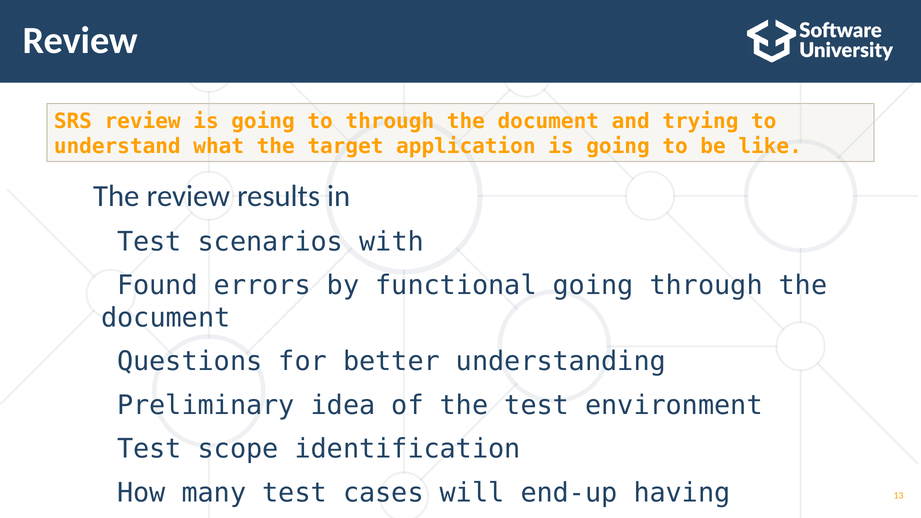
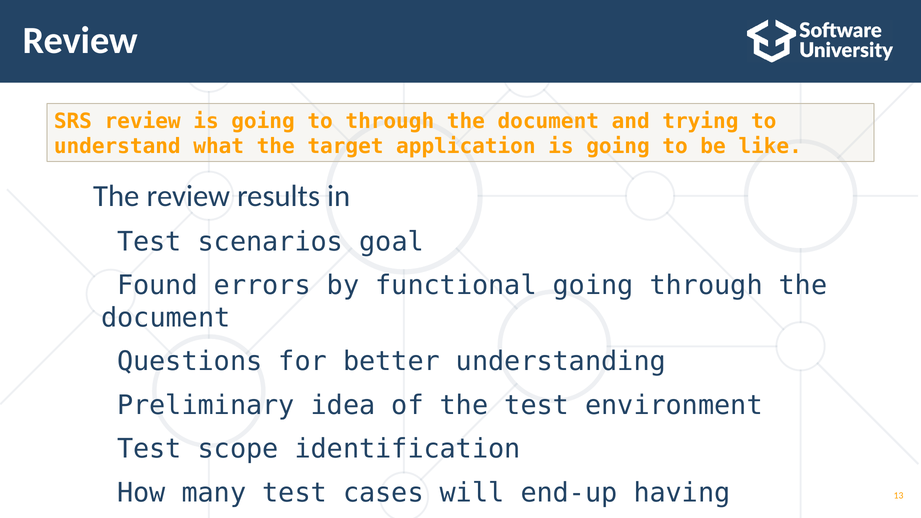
with: with -> goal (392, 242)
